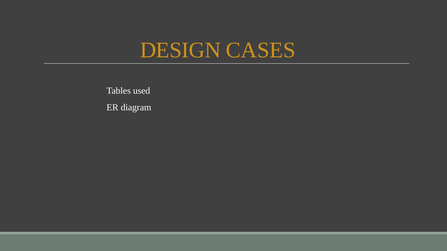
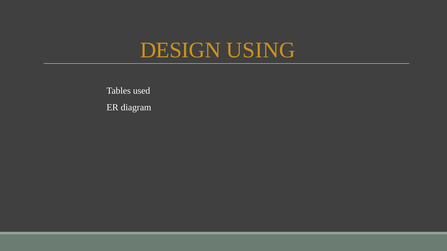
CASES: CASES -> USING (261, 50)
